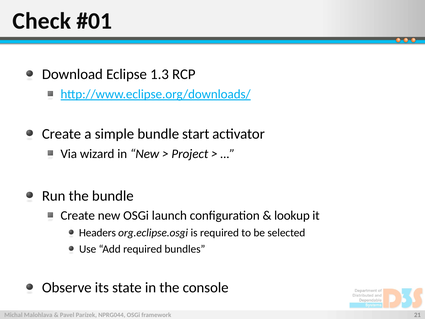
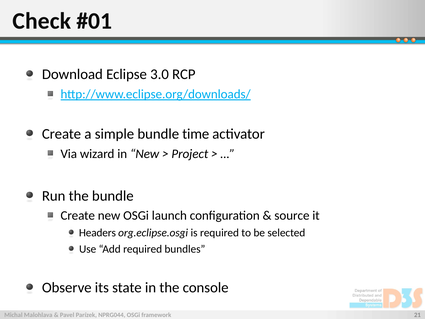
1.3: 1.3 -> 3.0 (160, 74)
start: start -> time (196, 134)
lookup: lookup -> source (292, 215)
